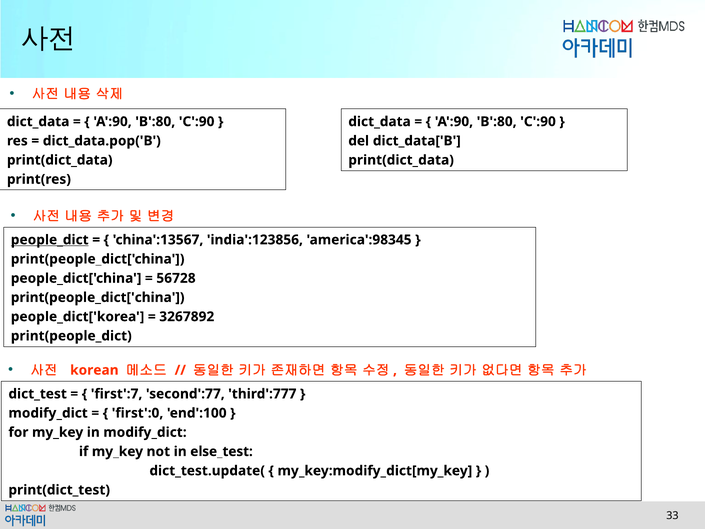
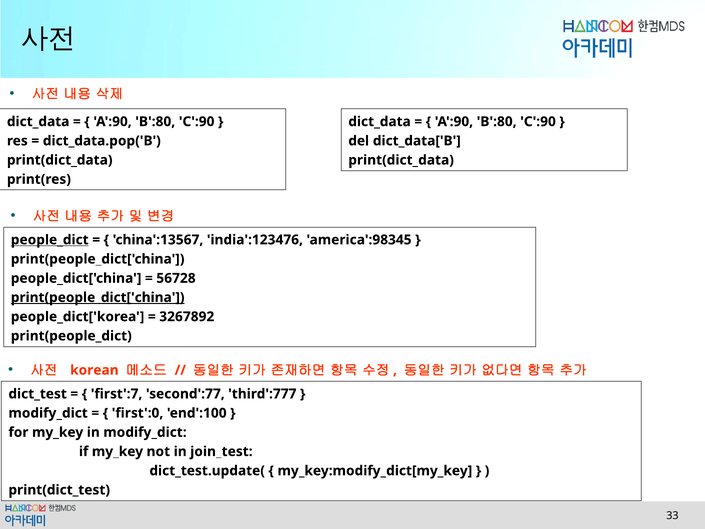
india':123856: india':123856 -> india':123476 (255, 240)
print(people_dict['china underline: none -> present (98, 297)
else_test: else_test -> join_test (221, 451)
